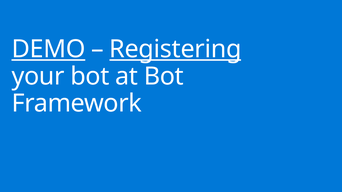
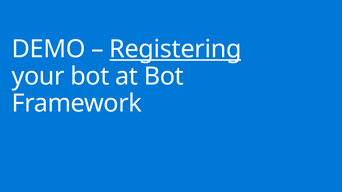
DEMO underline: present -> none (49, 49)
